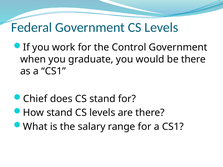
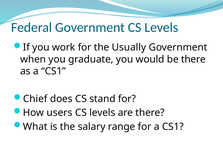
Control: Control -> Usually (129, 47)
How stand: stand -> users (59, 113)
